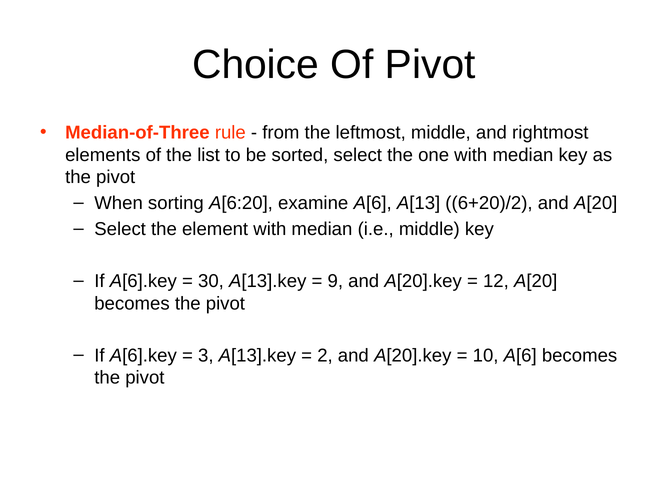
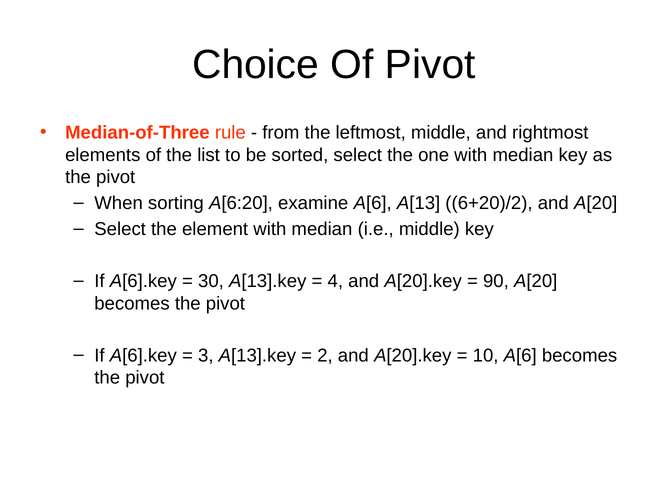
9: 9 -> 4 (335, 281)
12: 12 -> 90 (496, 281)
